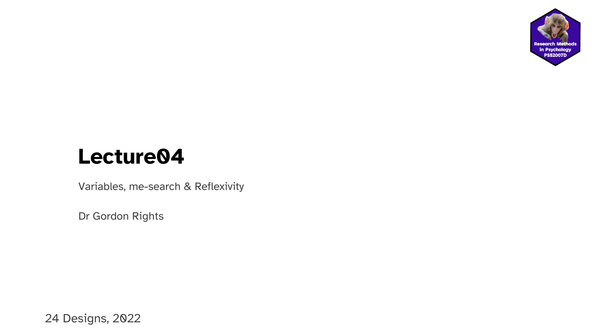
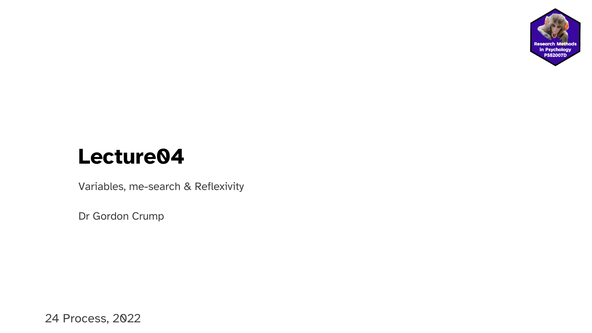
Rights: Rights -> Crump (148, 216)
Designs: Designs -> Process (86, 318)
